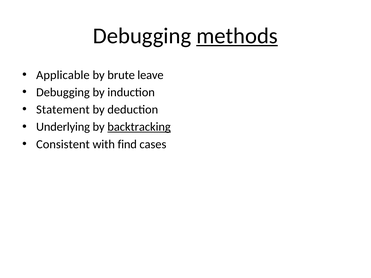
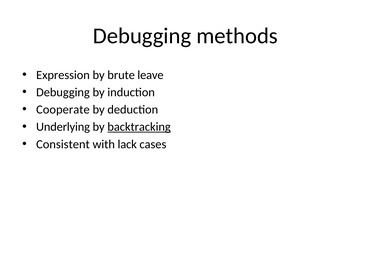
methods underline: present -> none (237, 36)
Applicable: Applicable -> Expression (63, 75)
Statement: Statement -> Cooperate (63, 110)
find: find -> lack (127, 144)
